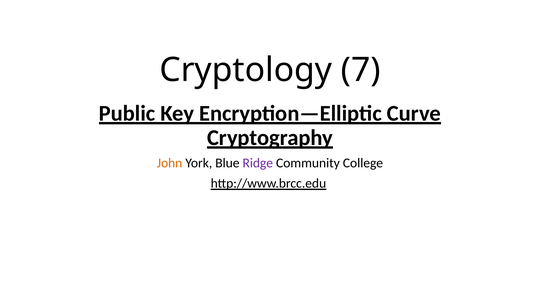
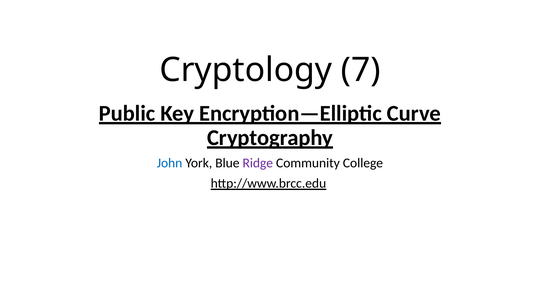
John colour: orange -> blue (170, 163)
